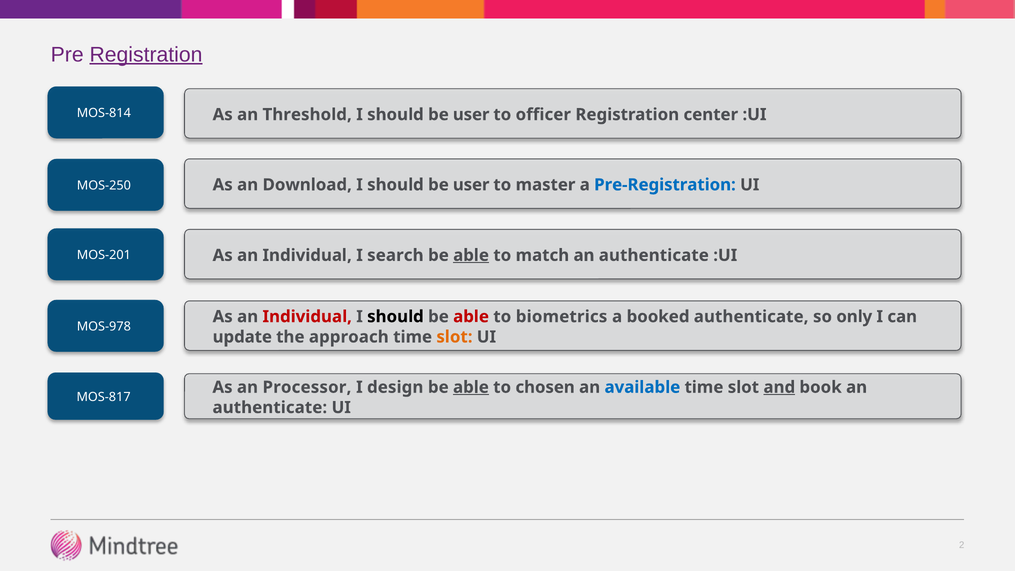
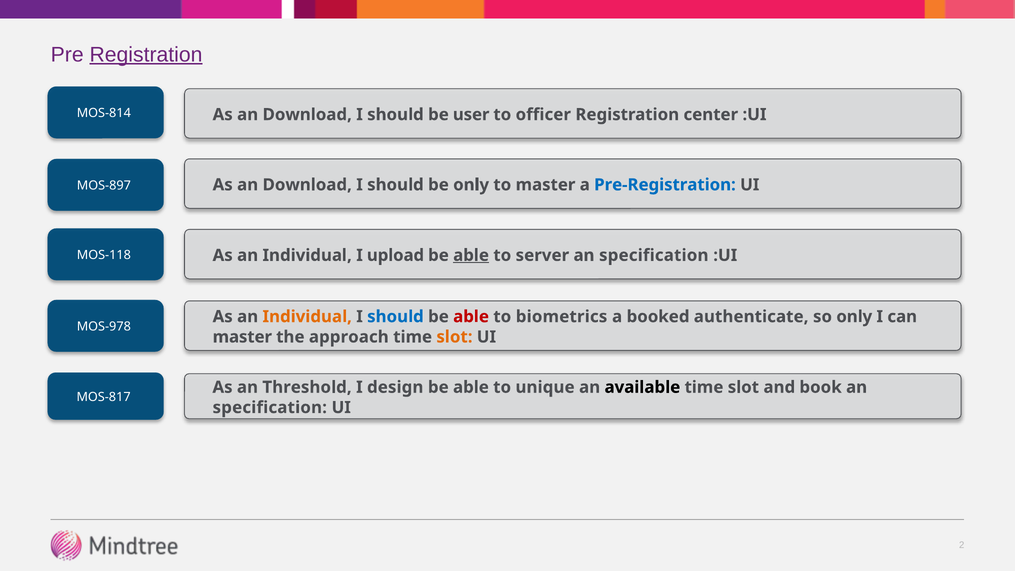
Threshold: Threshold -> Download (307, 115)
MOS-250: MOS-250 -> MOS-897 (104, 186)
user: user -> only (471, 185)
MOS-201: MOS-201 -> MOS-118 (104, 255)
search: search -> upload (395, 255)
match: match -> server (542, 255)
authenticate: authenticate -> specification (654, 255)
Individual colour: red -> orange (307, 317)
should colour: black -> blue (395, 317)
update: update -> master (242, 337)
Processor: Processor -> Threshold (307, 387)
able underline: present -> none (471, 387)
chosen: chosen -> unique (545, 387)
available colour: blue -> black (642, 387)
and underline: present -> none (779, 387)
authenticate: authenticate -> specification (270, 407)
